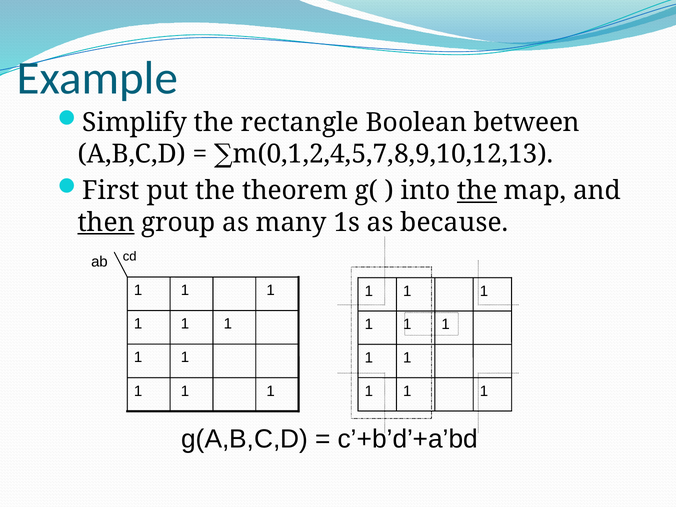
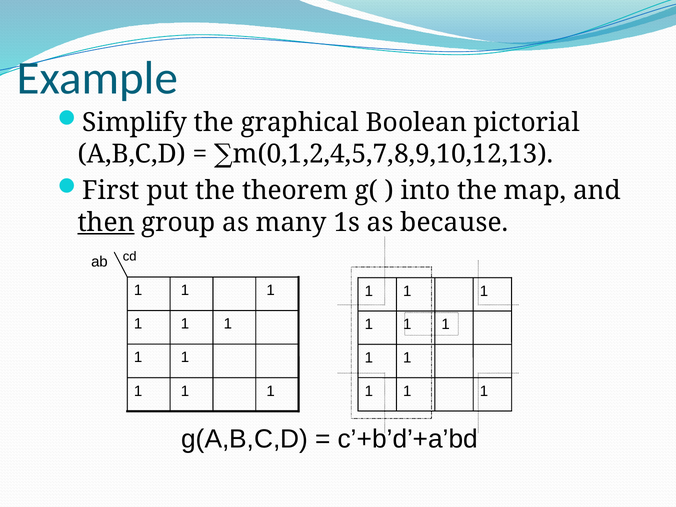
rectangle: rectangle -> graphical (300, 122)
between: between -> pictorial (527, 122)
the underline: present -> none (477, 191)
